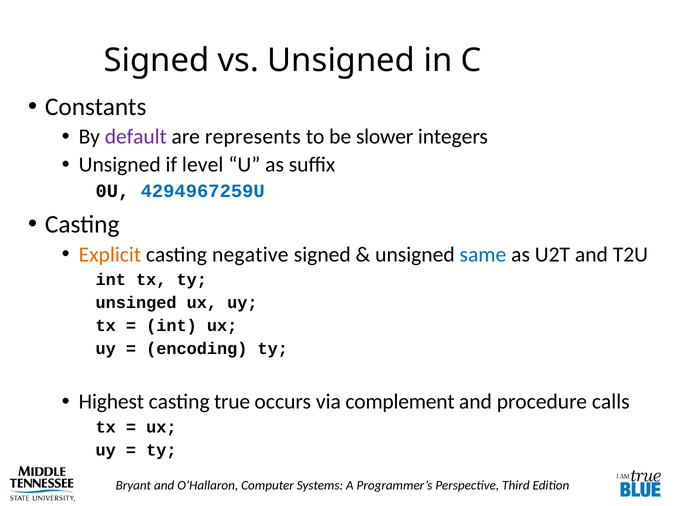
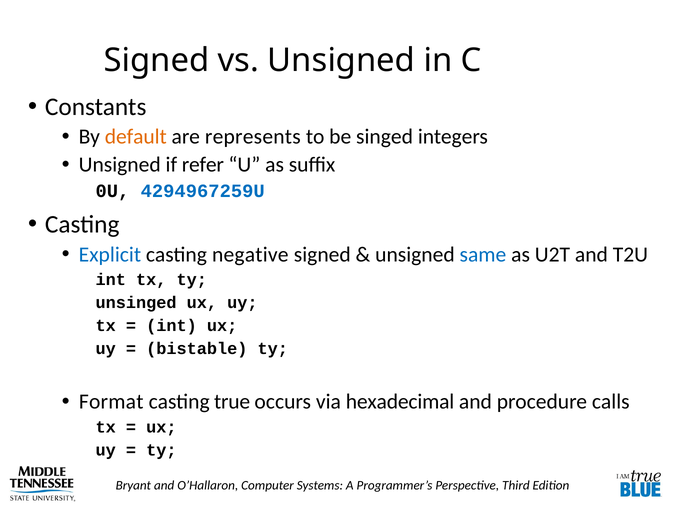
default colour: purple -> orange (136, 137)
slower: slower -> singed (385, 137)
level: level -> refer (203, 165)
Explicit colour: orange -> blue (110, 255)
encoding: encoding -> bistable (197, 349)
Highest: Highest -> Format (111, 402)
complement: complement -> hexadecimal (400, 402)
